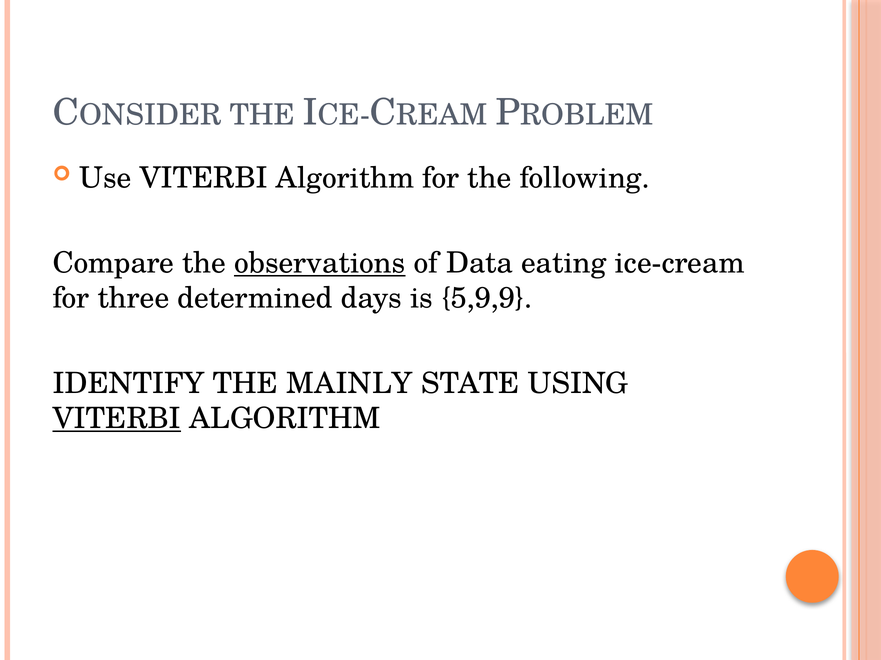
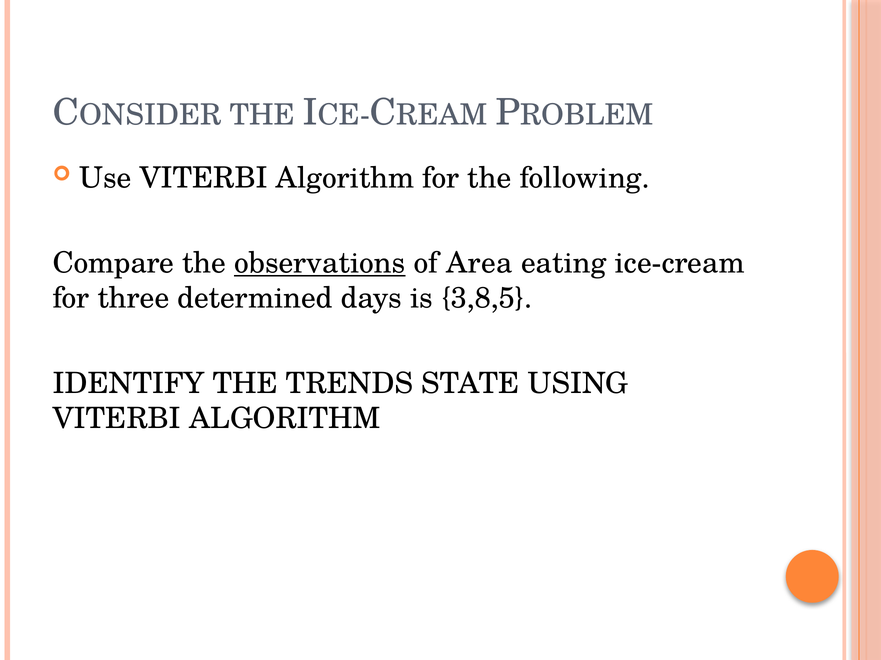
Data: Data -> Area (480, 263)
5,9,9: 5,9,9 -> 3,8,5 (487, 299)
MAINLY: MAINLY -> TRENDS (350, 384)
VITERBI underline: present -> none (117, 419)
